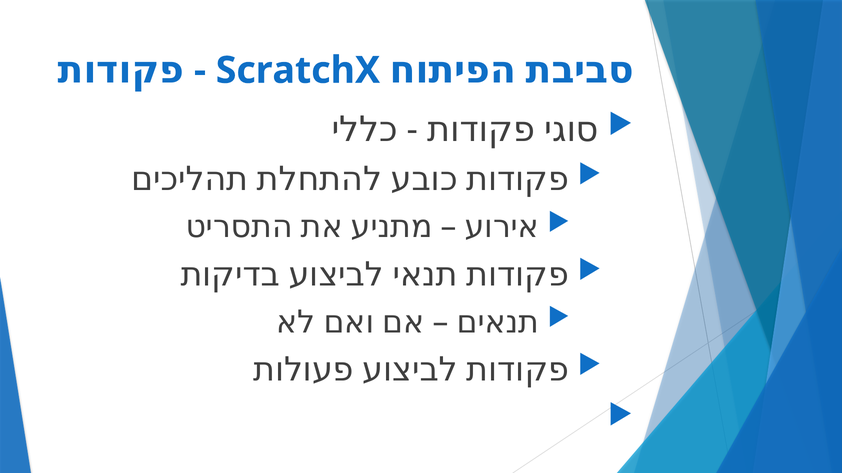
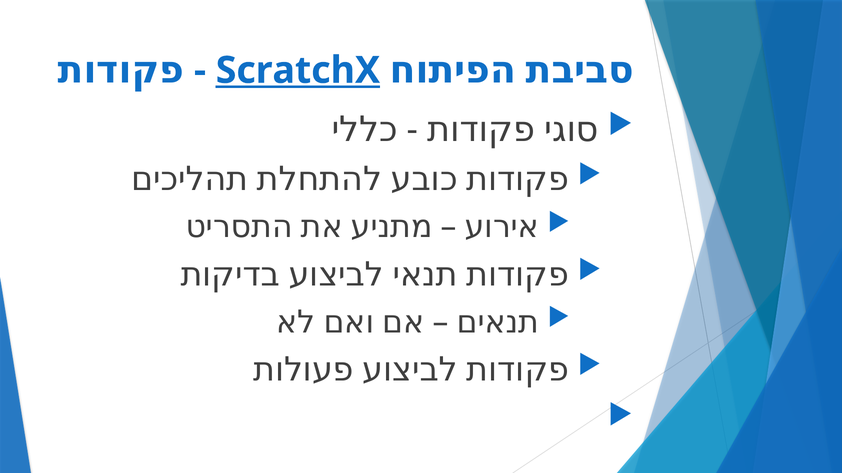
ScratchX underline: none -> present (298, 71)
